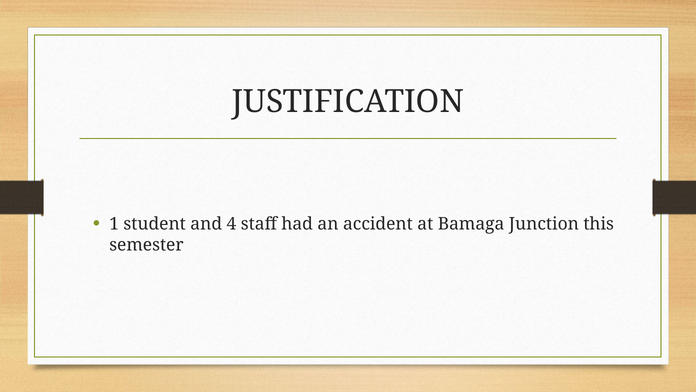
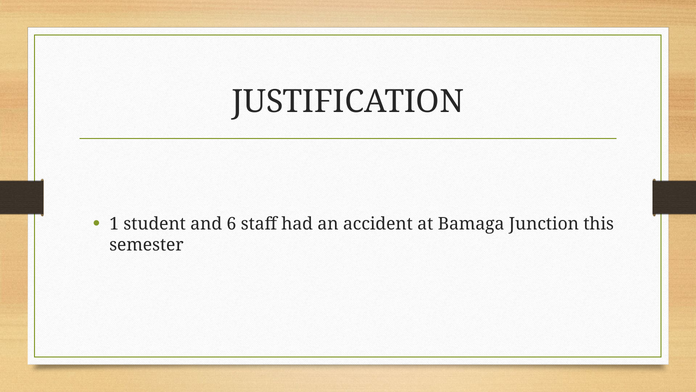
4: 4 -> 6 (231, 224)
